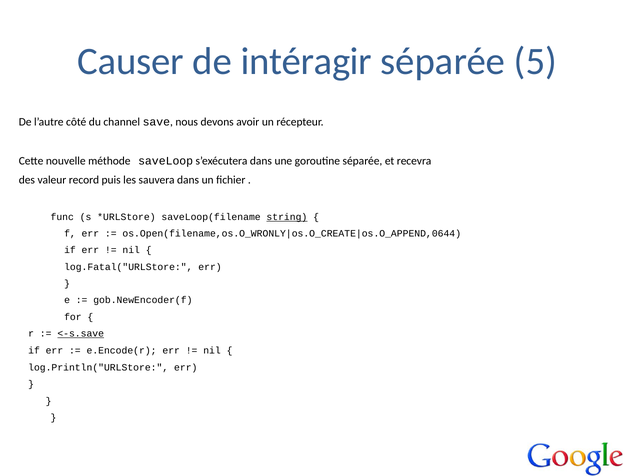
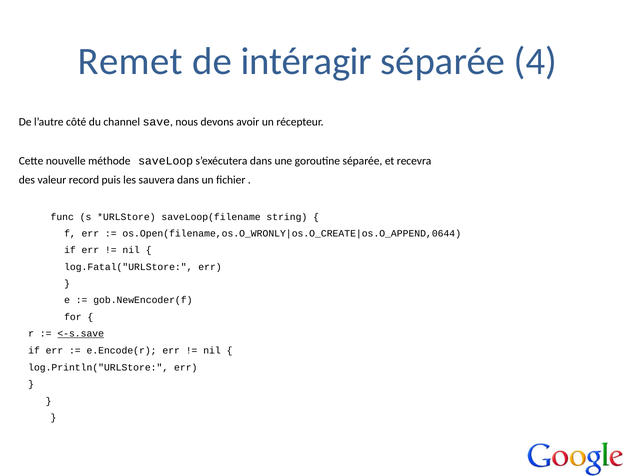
Causer: Causer -> Remet (130, 61)
5: 5 -> 4 (536, 61)
string underline: present -> none (287, 217)
